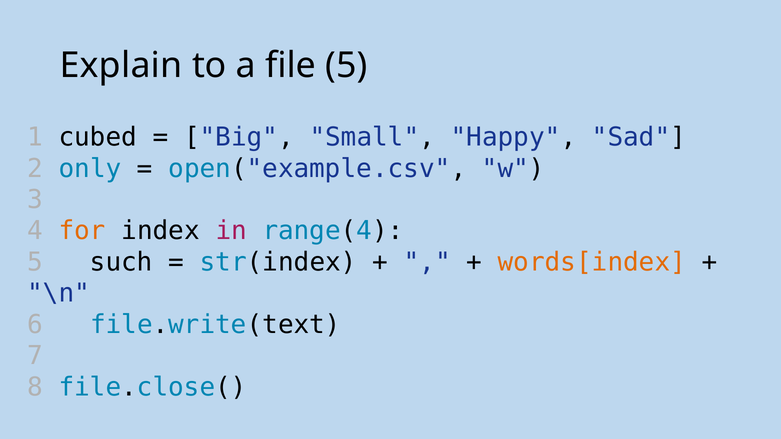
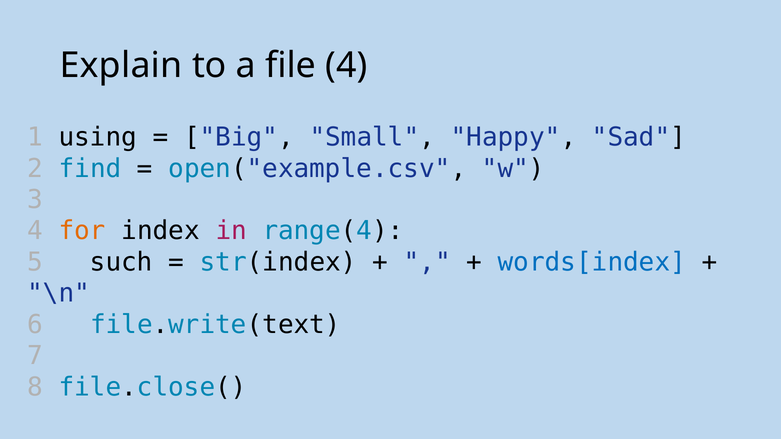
file 5: 5 -> 4 (346, 66)
cubed: cubed -> using (98, 137)
only: only -> find (90, 169)
words[index colour: orange -> blue (592, 262)
